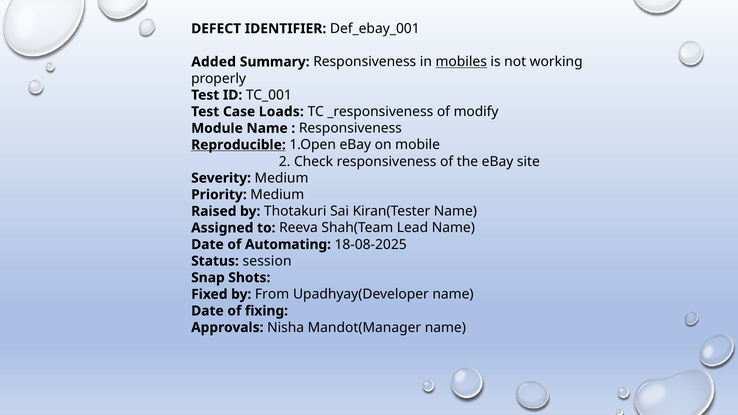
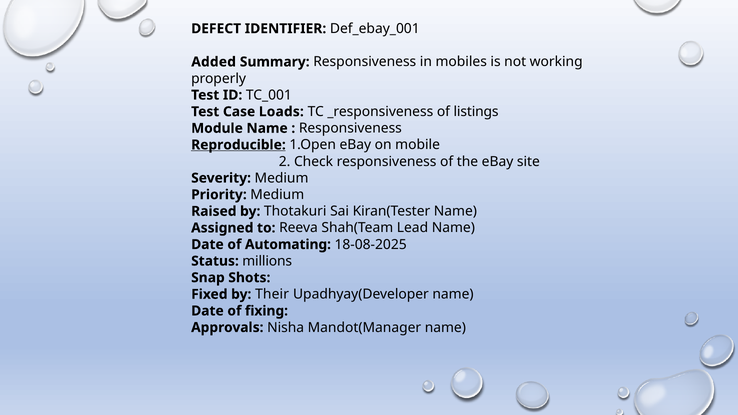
mobiles underline: present -> none (461, 62)
modify: modify -> listings (476, 112)
session: session -> millions (267, 261)
From: From -> Their (272, 294)
